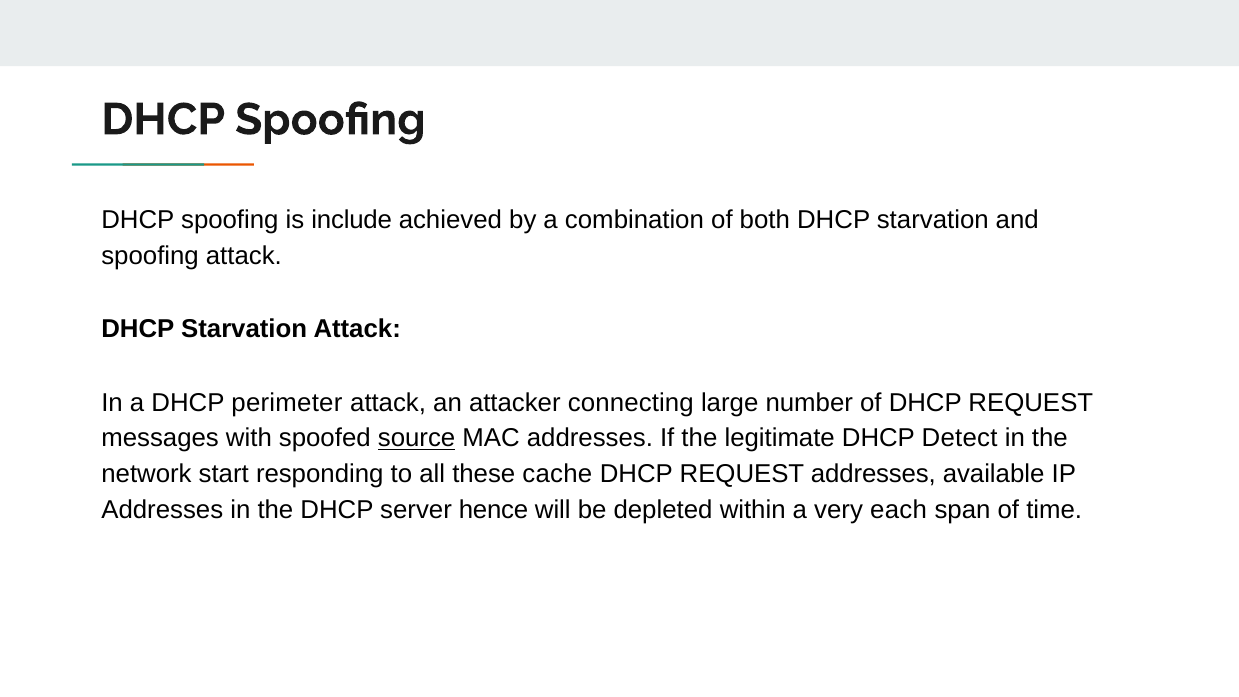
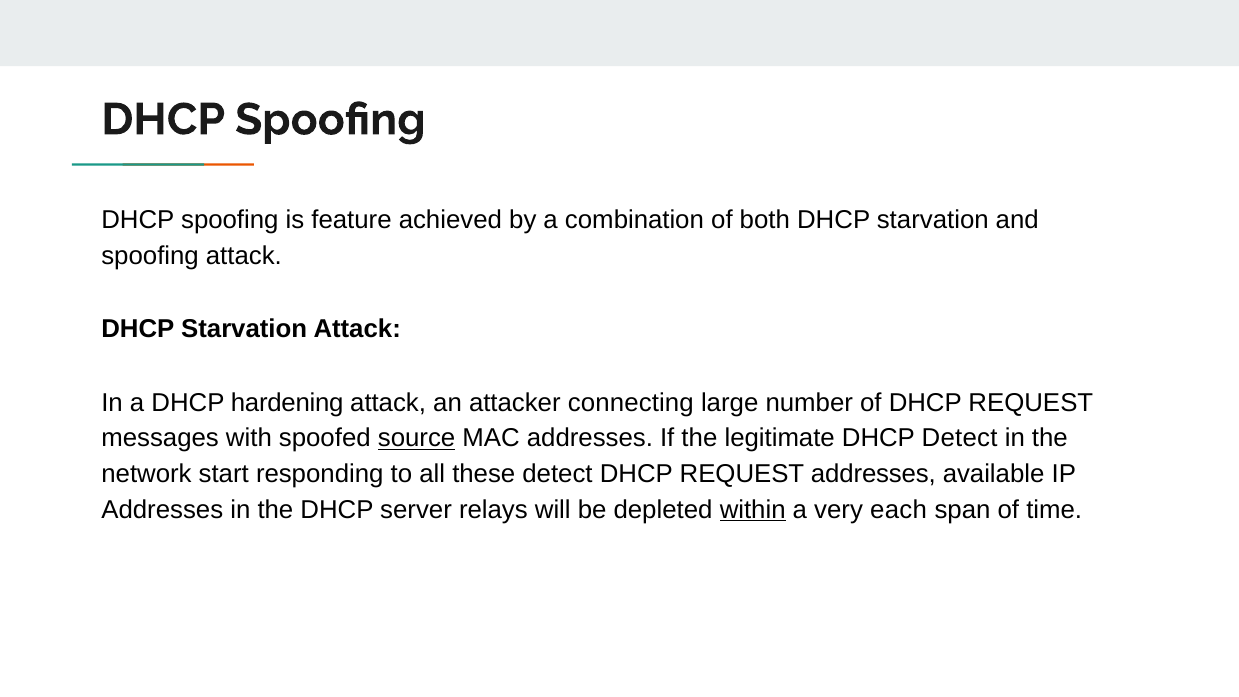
include: include -> feature (352, 220)
perimeter: perimeter -> hardening (287, 403)
these cache: cache -> detect (557, 474)
hence: hence -> relays (493, 509)
within underline: none -> present (753, 509)
